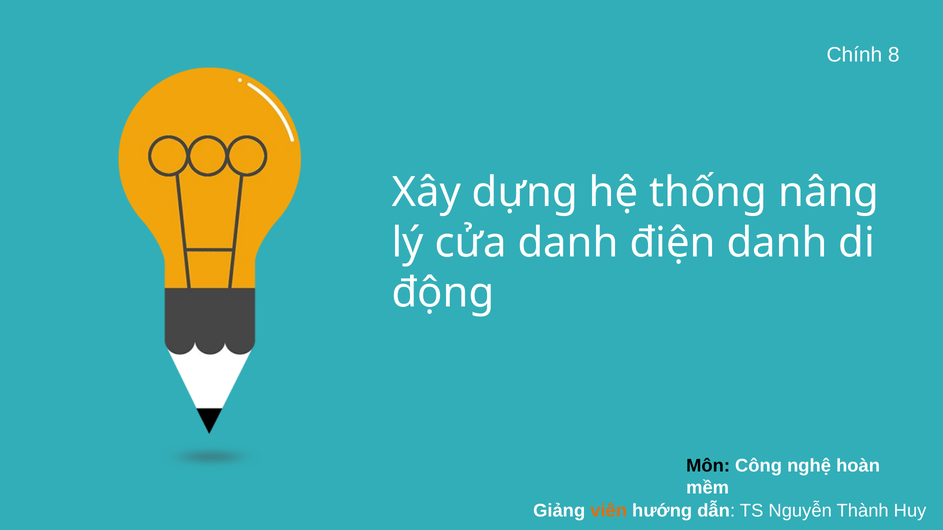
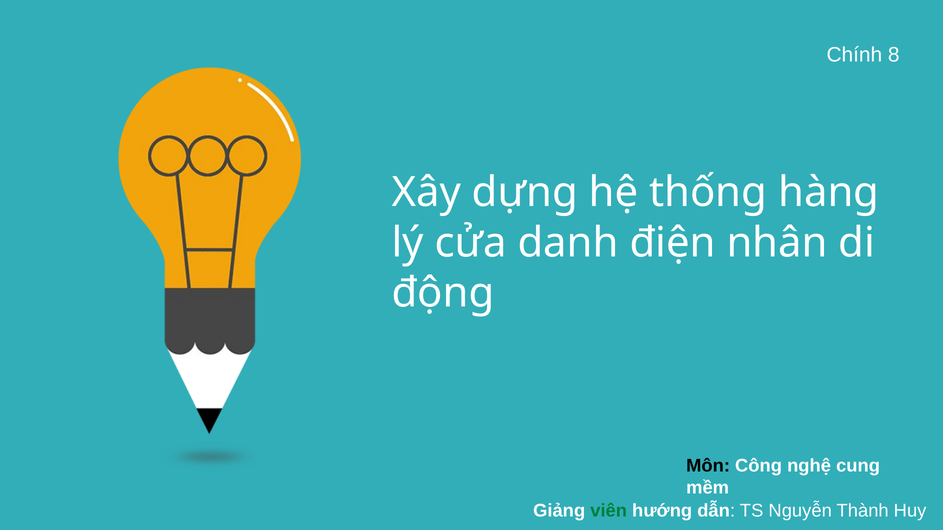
nâng: nâng -> hàng (829, 193)
điện danh: danh -> nhân (777, 243)
hoàn: hoàn -> cung (858, 466)
viên colour: orange -> green (609, 511)
